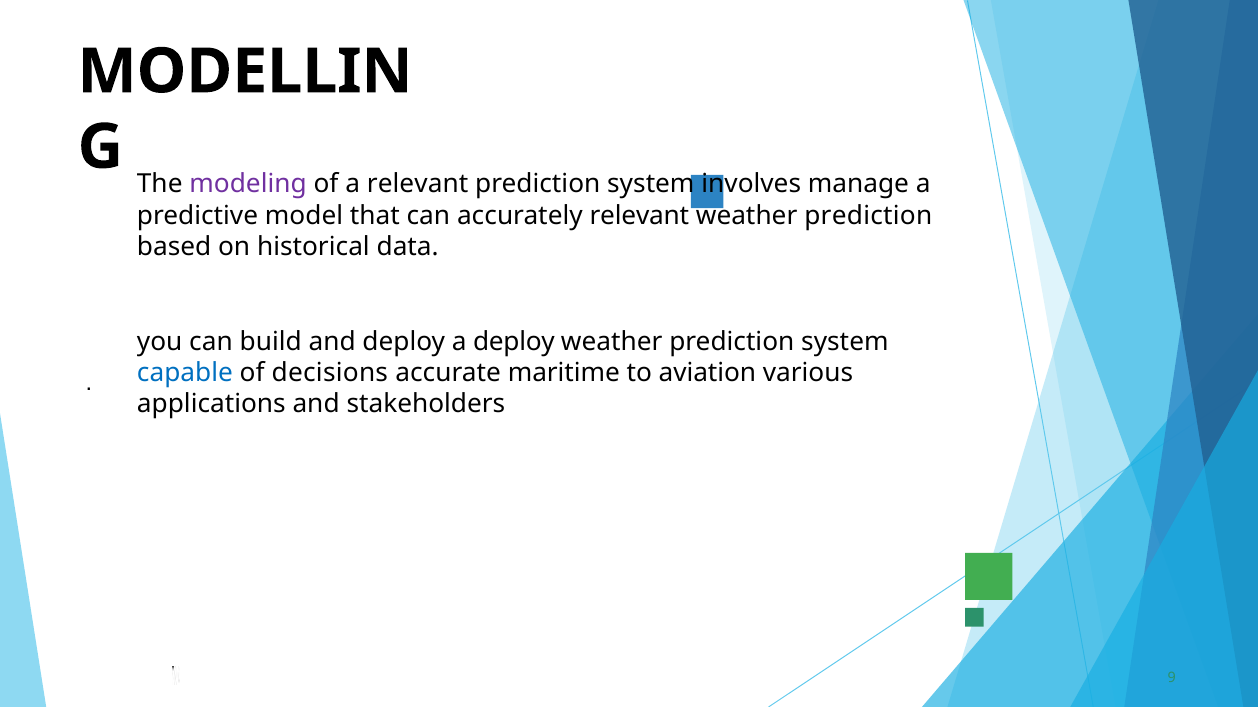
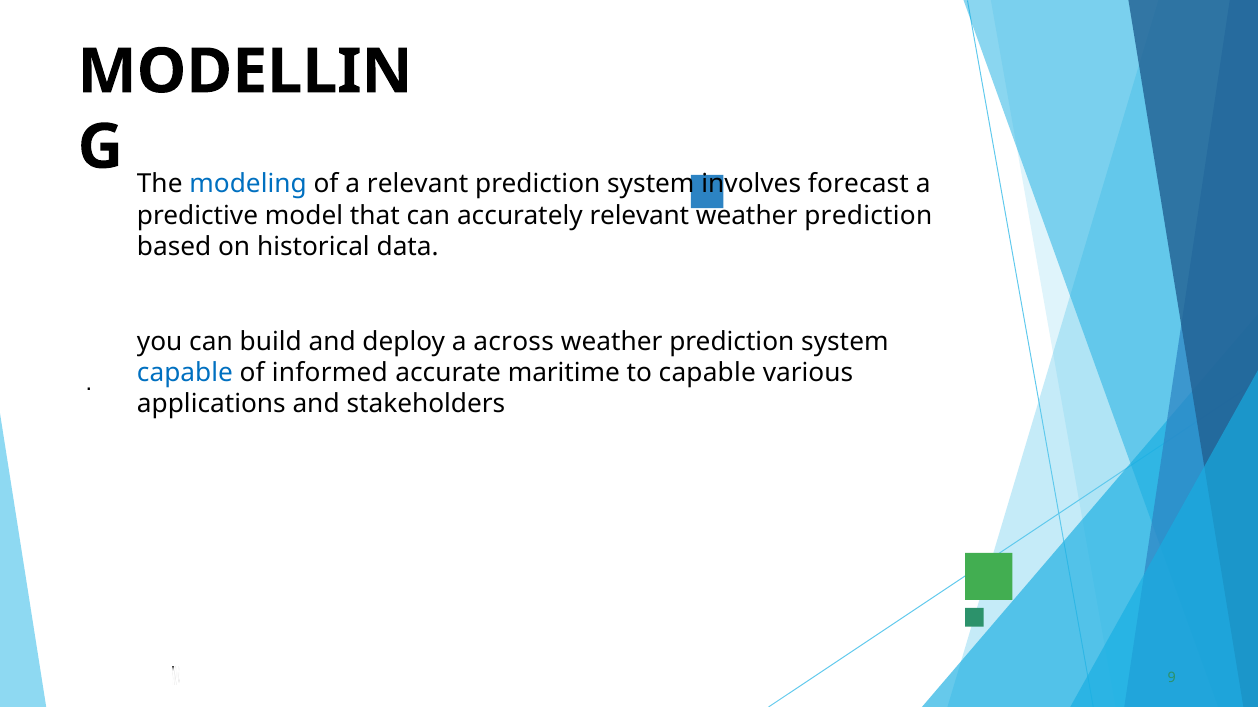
modeling colour: purple -> blue (248, 184)
manage: manage -> forecast (858, 184)
a deploy: deploy -> across (514, 342)
decisions: decisions -> informed (330, 373)
to aviation: aviation -> capable (707, 373)
